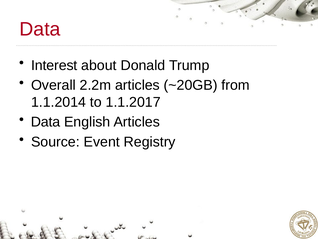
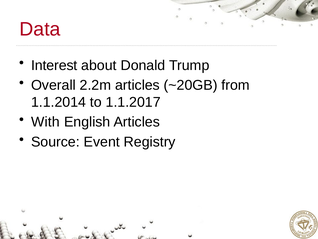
Data: Data -> With (45, 122)
